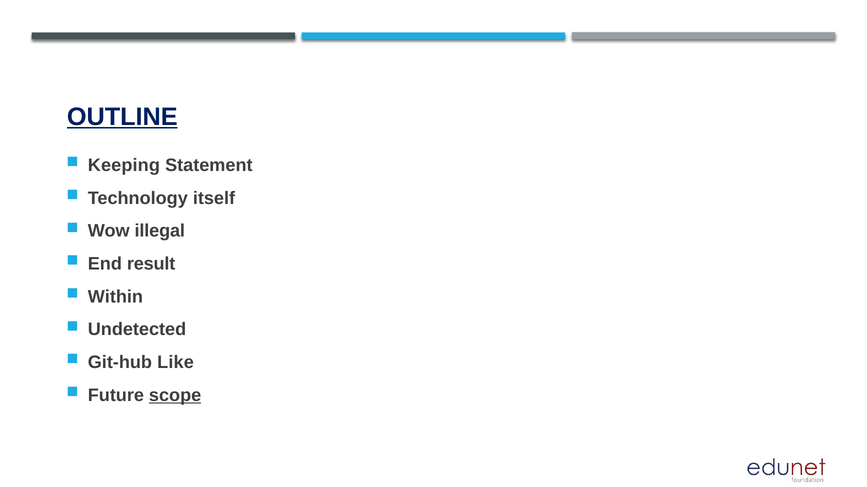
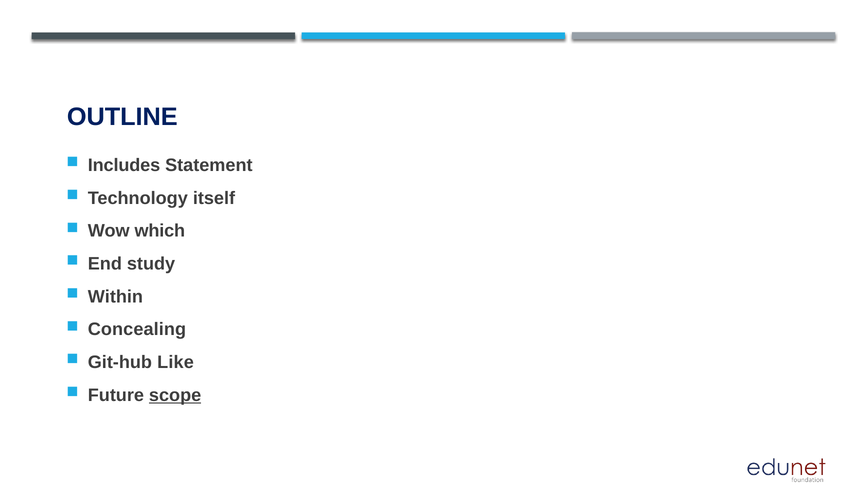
OUTLINE underline: present -> none (122, 117)
Keeping: Keeping -> Includes (124, 166)
illegal: illegal -> which (160, 231)
result: result -> study (151, 264)
Undetected: Undetected -> Concealing (137, 330)
